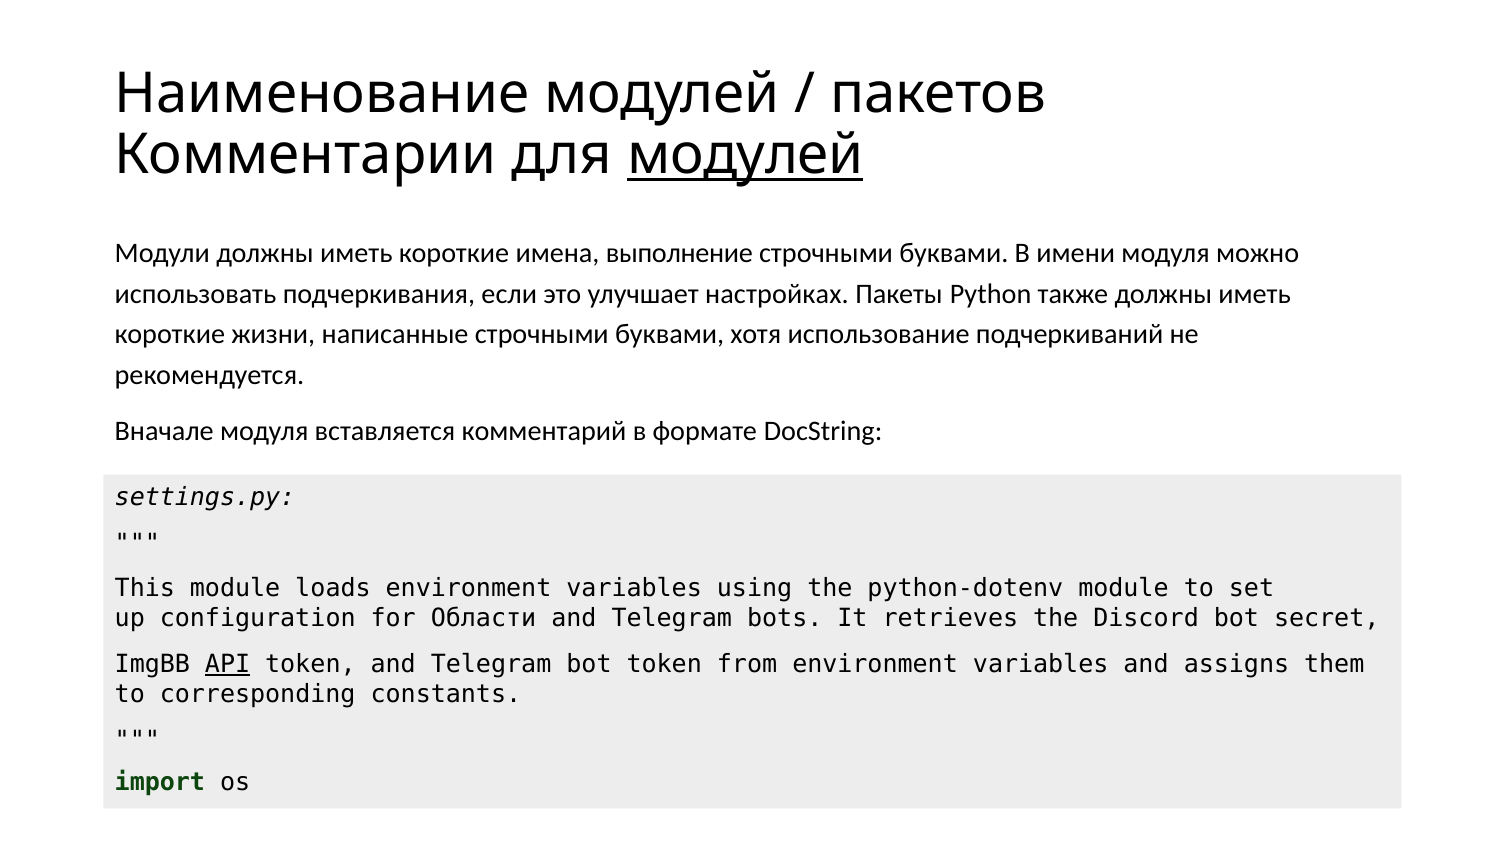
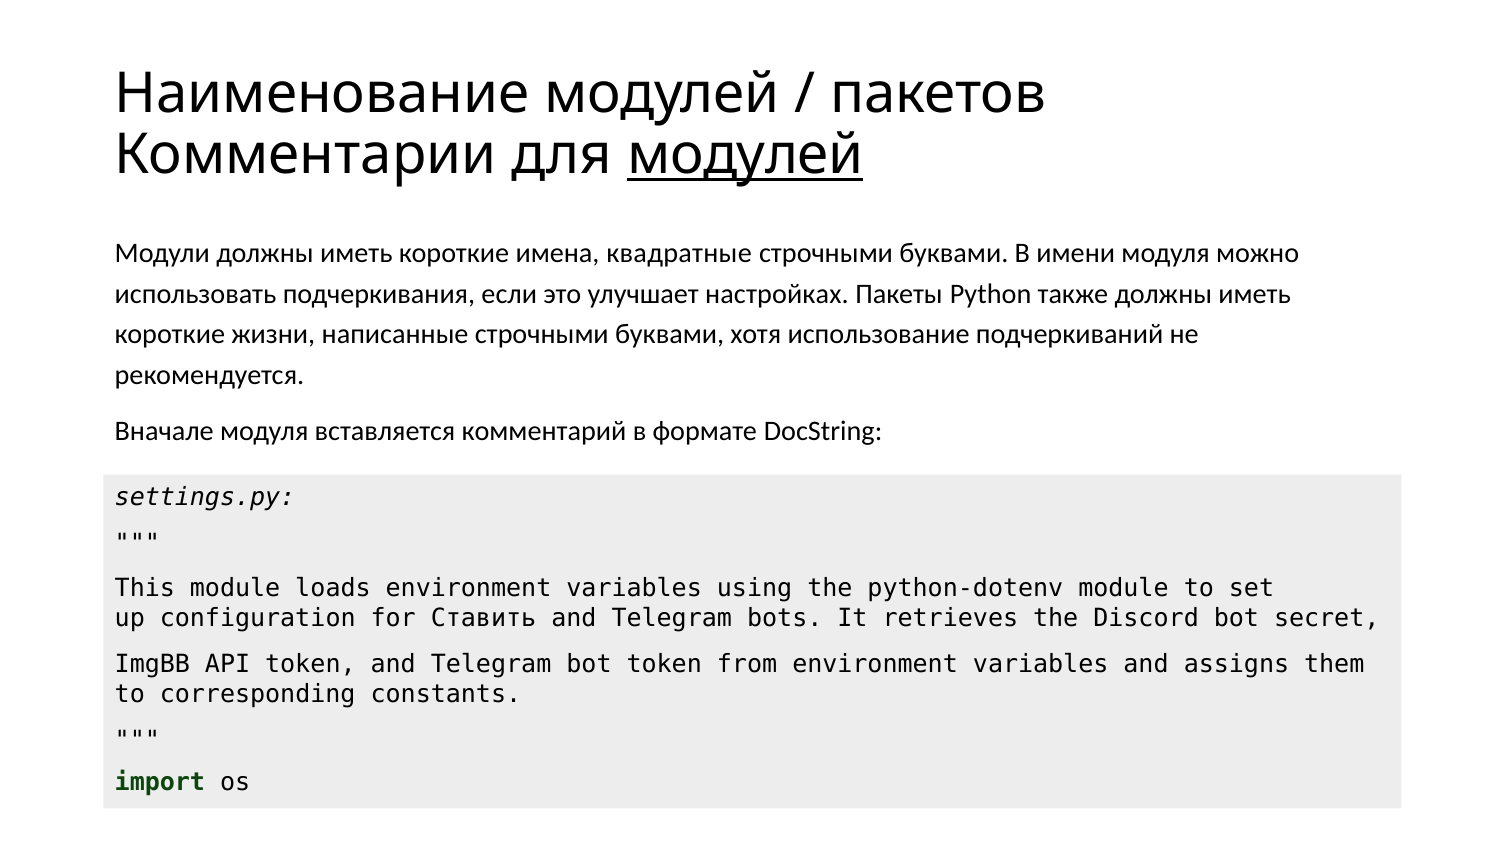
выполнение: выполнение -> квадратные (679, 253)
Области: Области -> Ставить (484, 618)
API underline: present -> none (228, 664)
